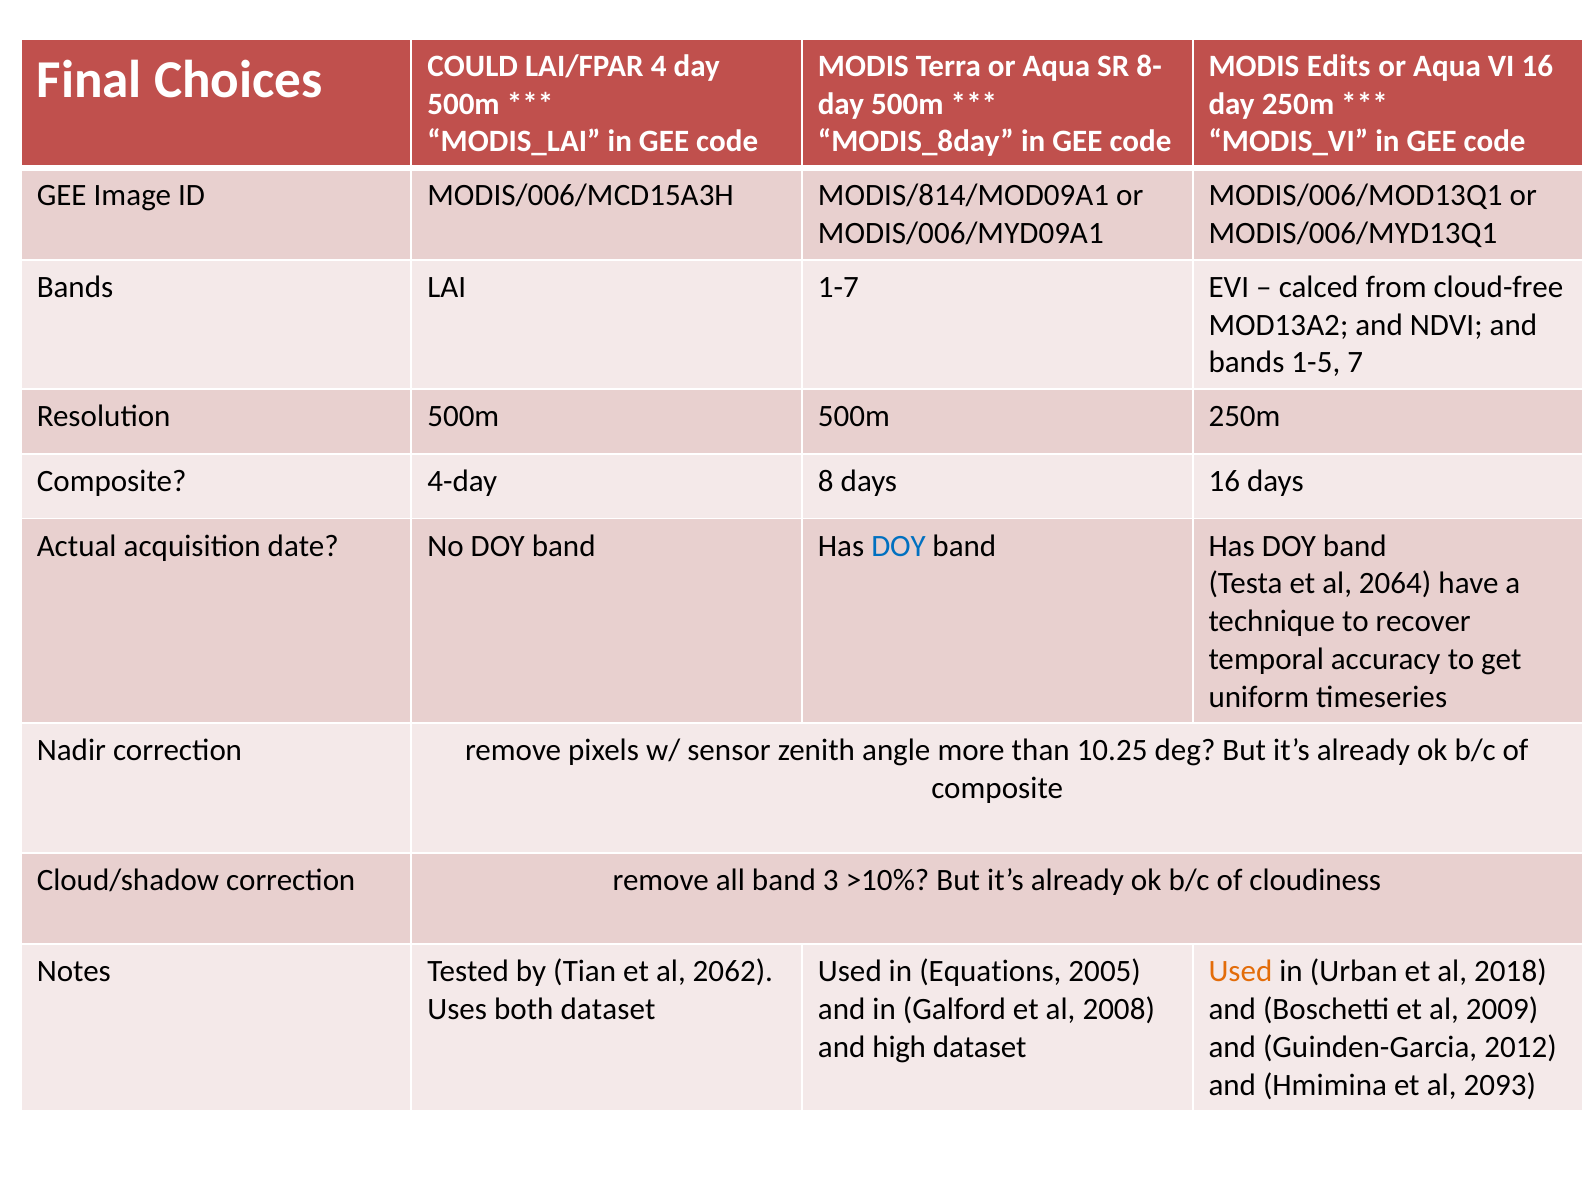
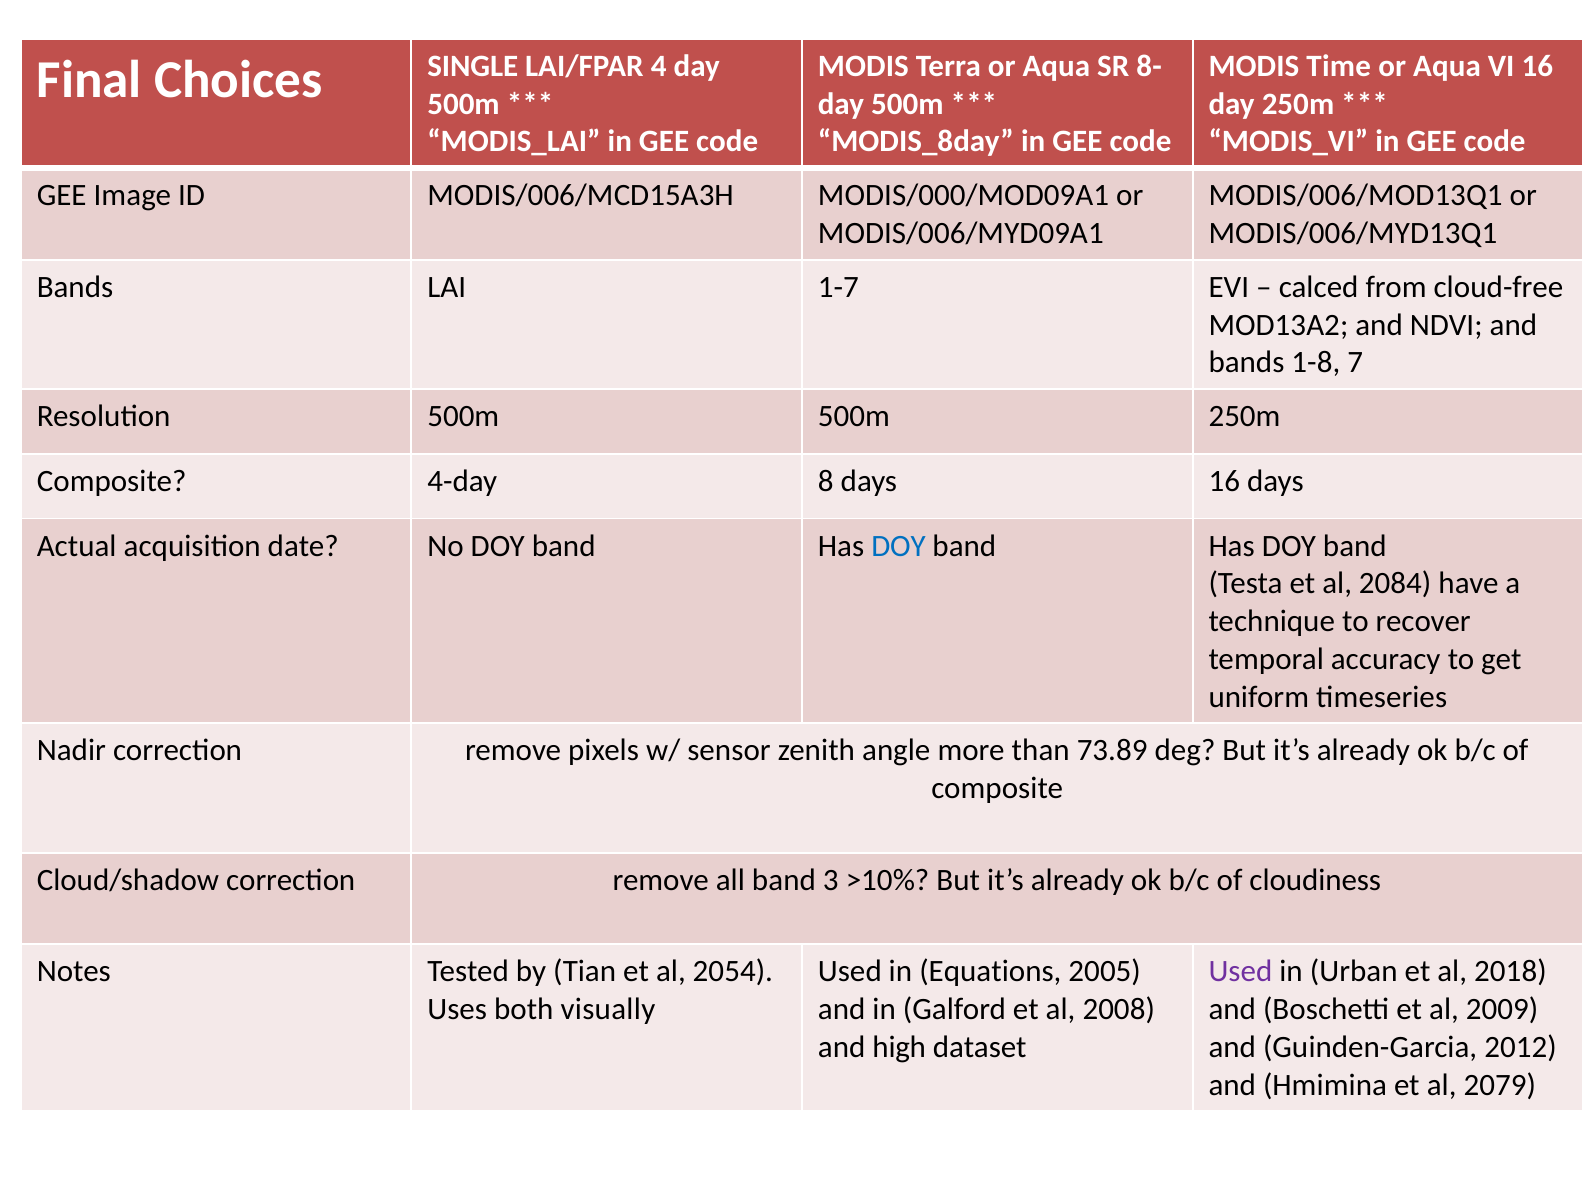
Edits: Edits -> Time (1339, 66)
COULD: COULD -> SINGLE (473, 66)
MODIS/814/MOD09A1: MODIS/814/MOD09A1 -> MODIS/000/MOD09A1 (964, 195)
1-5: 1-5 -> 1-8 (1316, 363)
2064: 2064 -> 2084 (1395, 584)
10.25: 10.25 -> 73.89 (1112, 751)
2062: 2062 -> 2054 (733, 971)
Used colour: orange -> purple (1240, 971)
both dataset: dataset -> visually (608, 1009)
2093: 2093 -> 2079 (1500, 1085)
